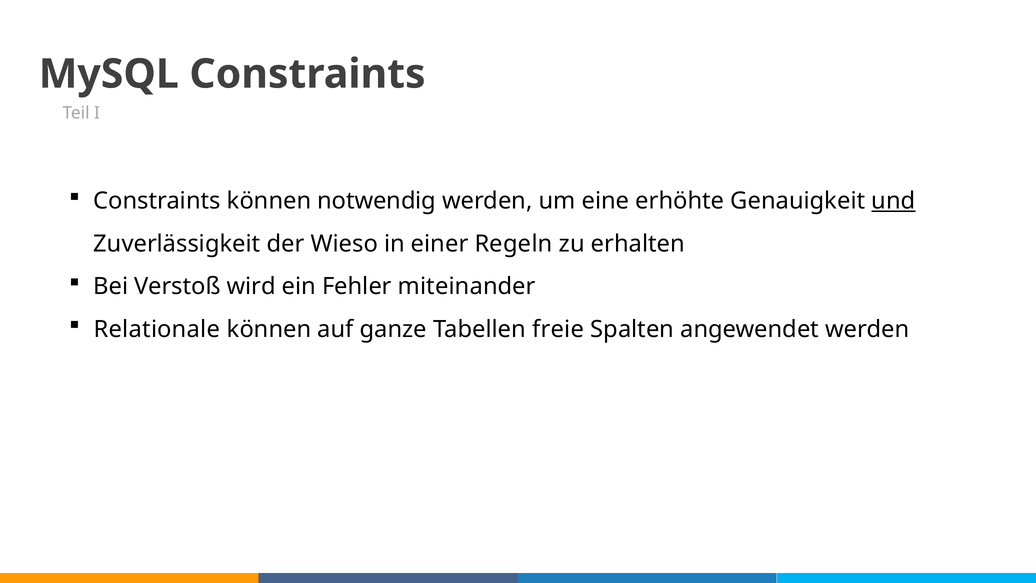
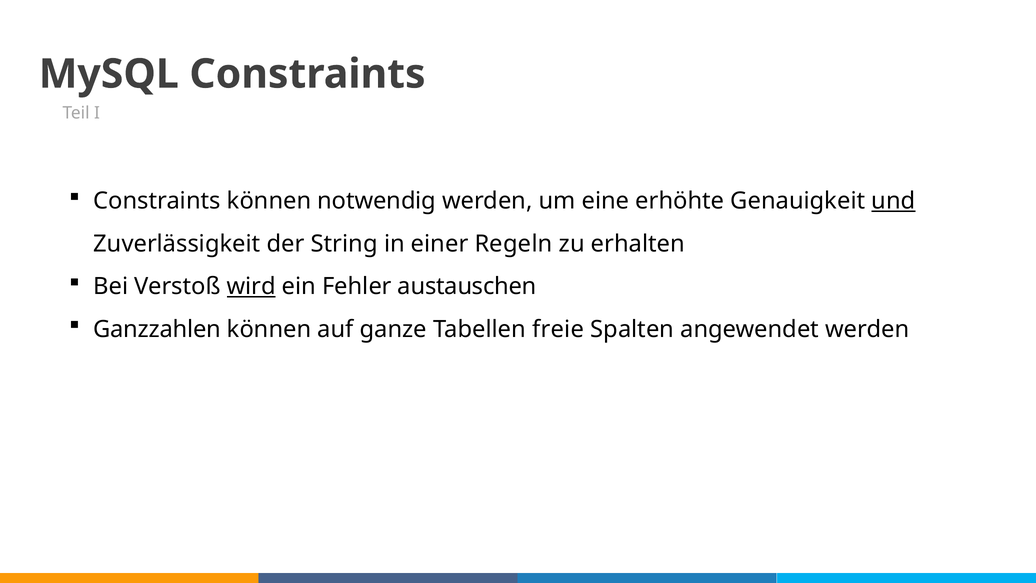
Wieso: Wieso -> String (344, 244)
wird underline: none -> present (251, 286)
miteinander: miteinander -> austauschen (467, 286)
Relationale: Relationale -> Ganzzahlen (157, 329)
